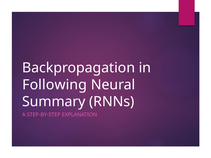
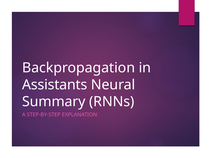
Following: Following -> Assistants (55, 85)
